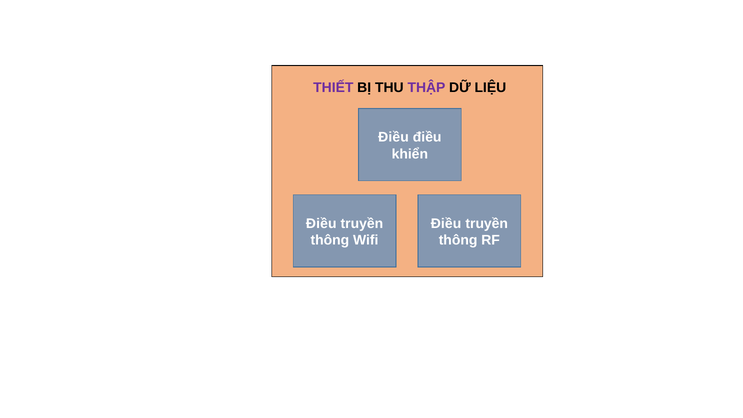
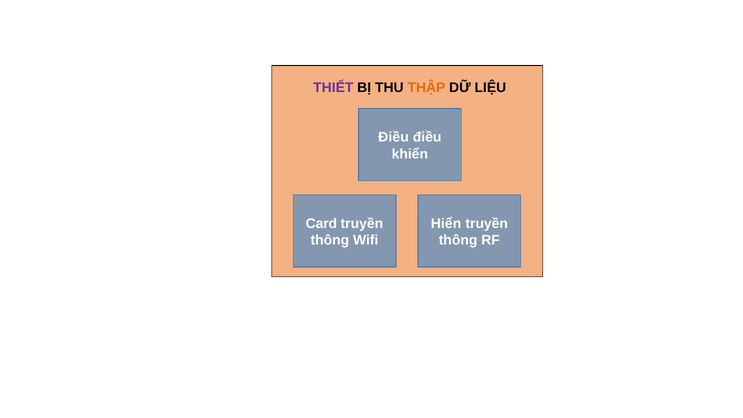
THẬP colour: purple -> orange (426, 88)
Điều: Điều -> Card (321, 223)
Điều: Điều -> Hiển (446, 223)
